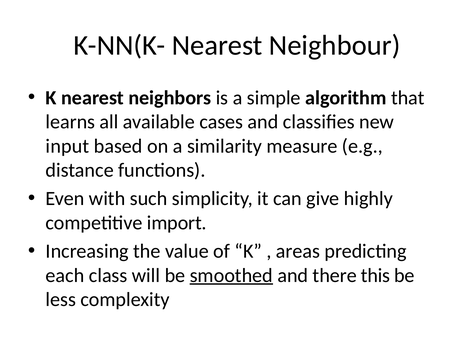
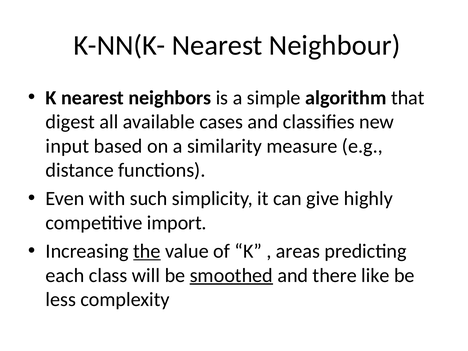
learns: learns -> digest (70, 122)
the underline: none -> present (147, 251)
this: this -> like (375, 275)
